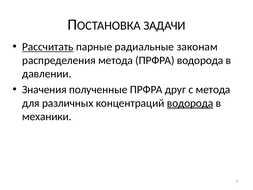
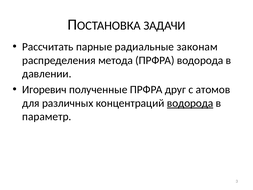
Рассчитать underline: present -> none (48, 47)
Значения: Значения -> Игоревич (44, 89)
с метода: метода -> атомов (213, 89)
механики: механики -> параметр (47, 116)
